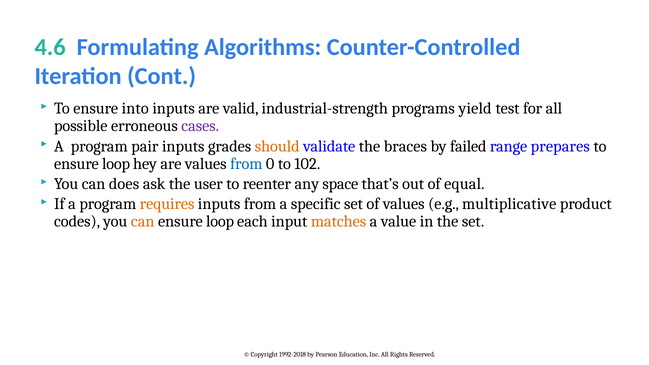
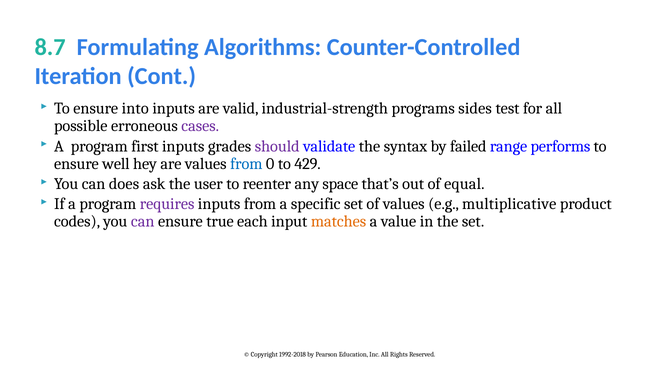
4.6: 4.6 -> 8.7 (50, 47)
yield: yield -> sides (475, 108)
pair: pair -> first (145, 146)
should colour: orange -> purple (277, 146)
braces: braces -> syntax (405, 146)
prepares: prepares -> performs (560, 146)
loop: loop -> well (116, 164)
102: 102 -> 429 (308, 164)
requires colour: orange -> purple (167, 204)
can colour: orange -> purple (143, 222)
loop: loop -> true (220, 222)
